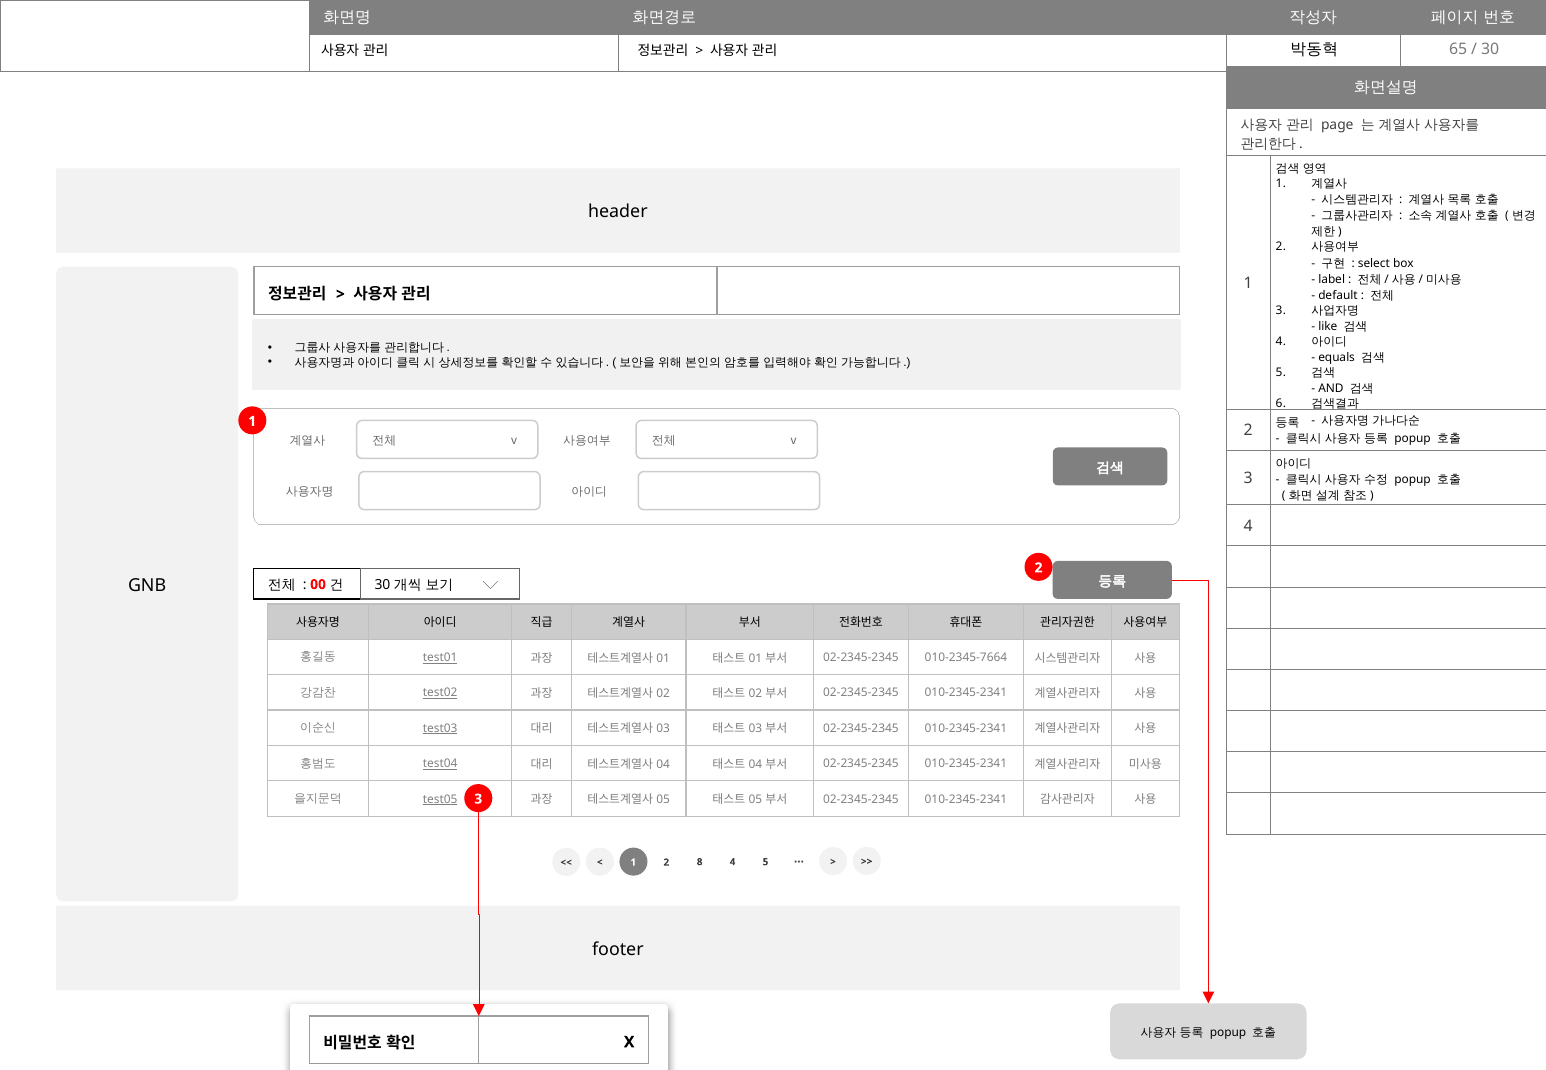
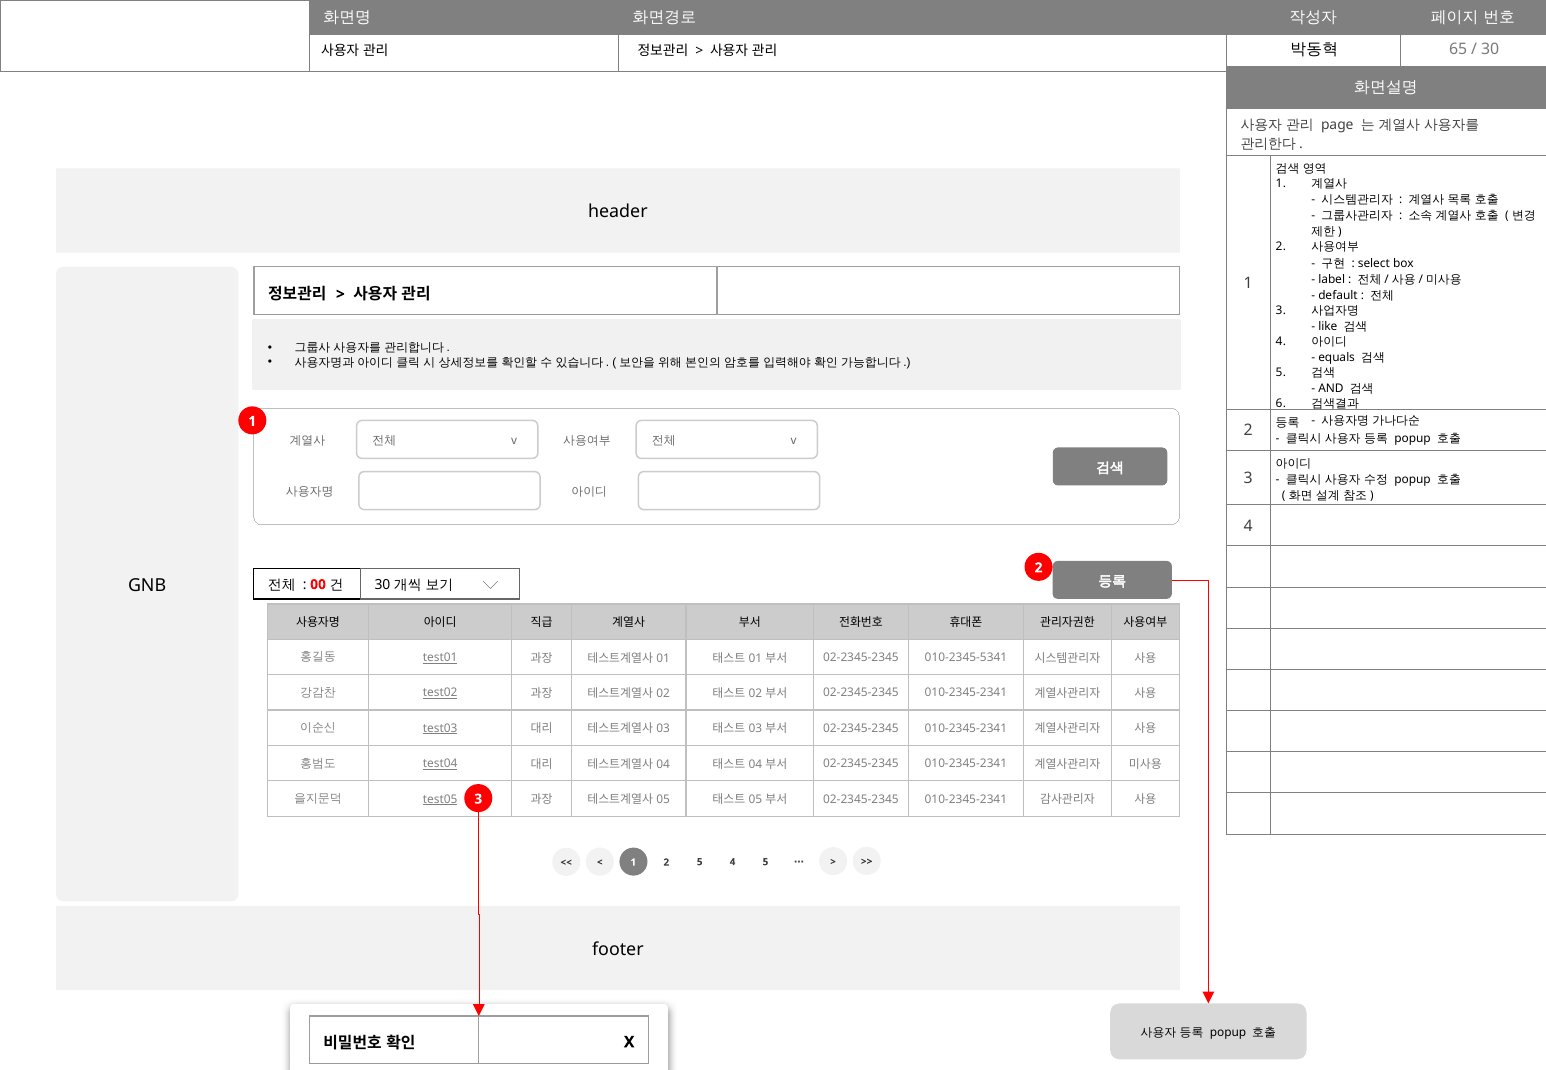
010-2345-7664: 010-2345-7664 -> 010-2345-5341 (966, 658)
2 8: 8 -> 5 (700, 862)
